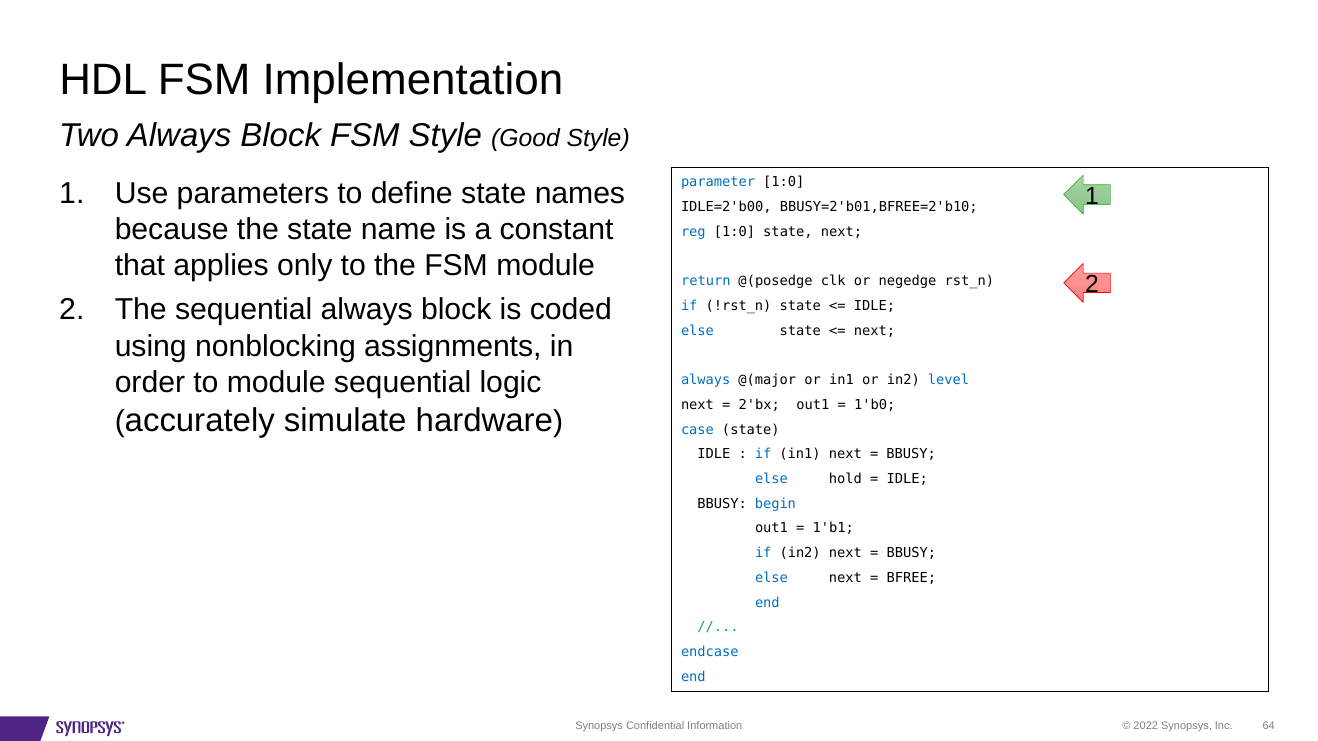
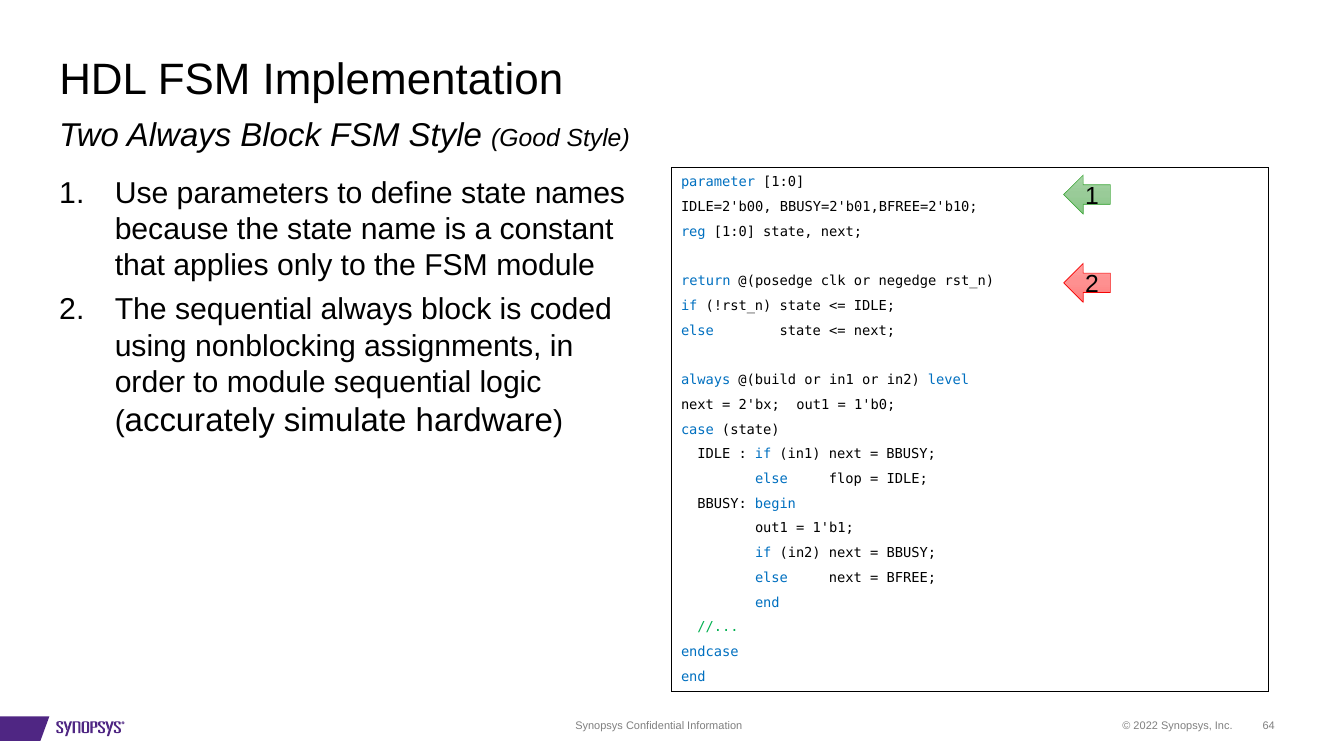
@(major: @(major -> @(build (767, 380)
hold: hold -> flop (845, 479)
